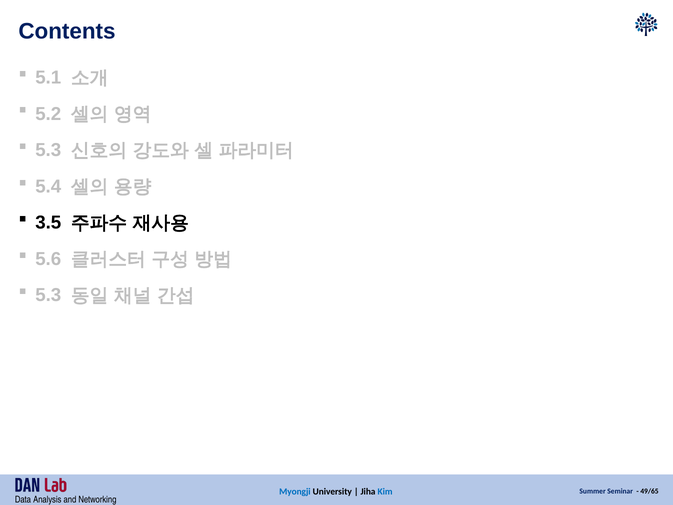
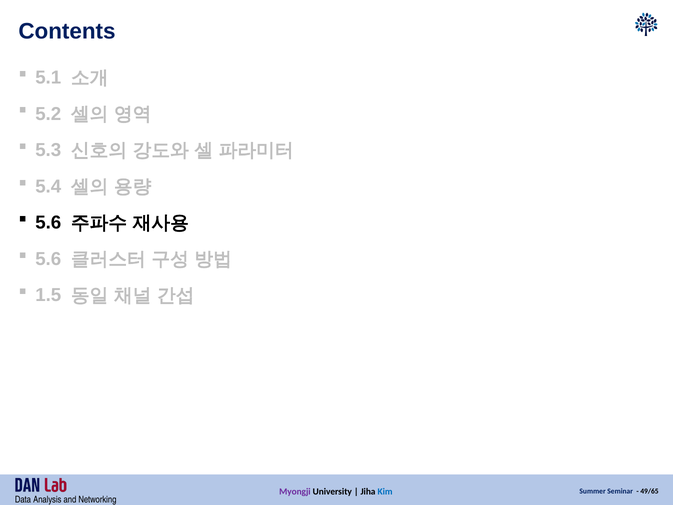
3.5: 3.5 -> 5.6 (48, 223)
5.3: 5.3 -> 1.5 (48, 295)
Myongji colour: blue -> purple (295, 491)
